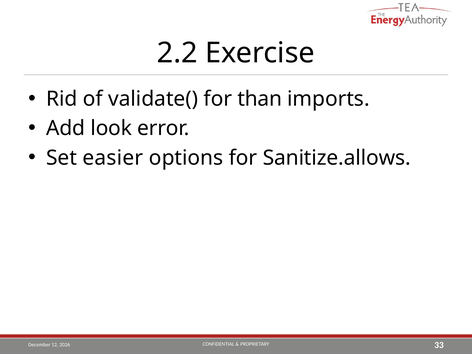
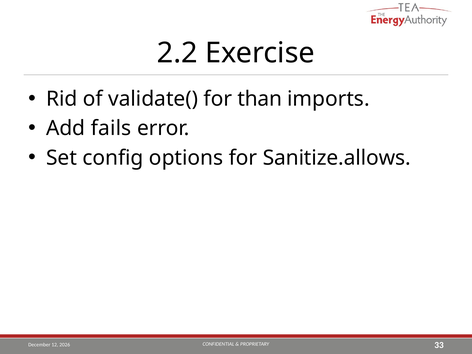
look: look -> fails (111, 128)
easier: easier -> config (113, 158)
